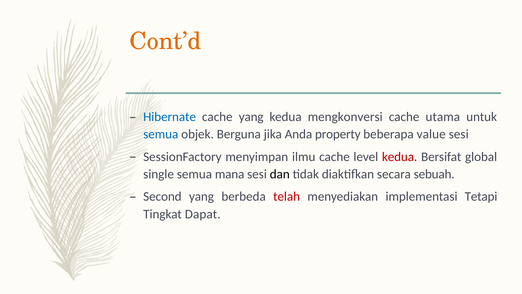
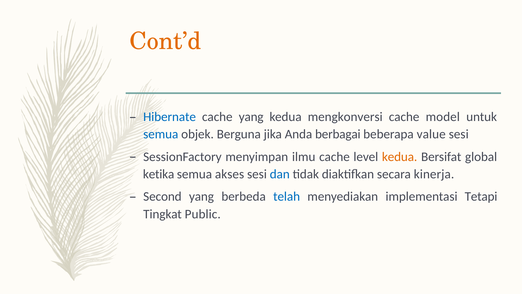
utama: utama -> model (443, 117)
property: property -> berbagai (338, 134)
kedua colour: red -> orange (400, 157)
single: single -> ketika (159, 174)
mana: mana -> akses (230, 174)
dan colour: black -> blue (280, 174)
sebuah: sebuah -> kinerja (434, 174)
telah colour: red -> blue (287, 196)
Dapat: Dapat -> Public (203, 214)
